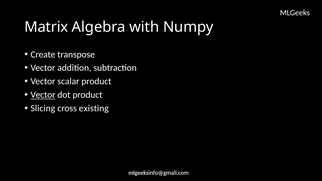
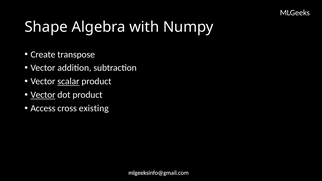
Matrix: Matrix -> Shape (46, 27)
scalar underline: none -> present (68, 81)
Slicing: Slicing -> Access (43, 108)
